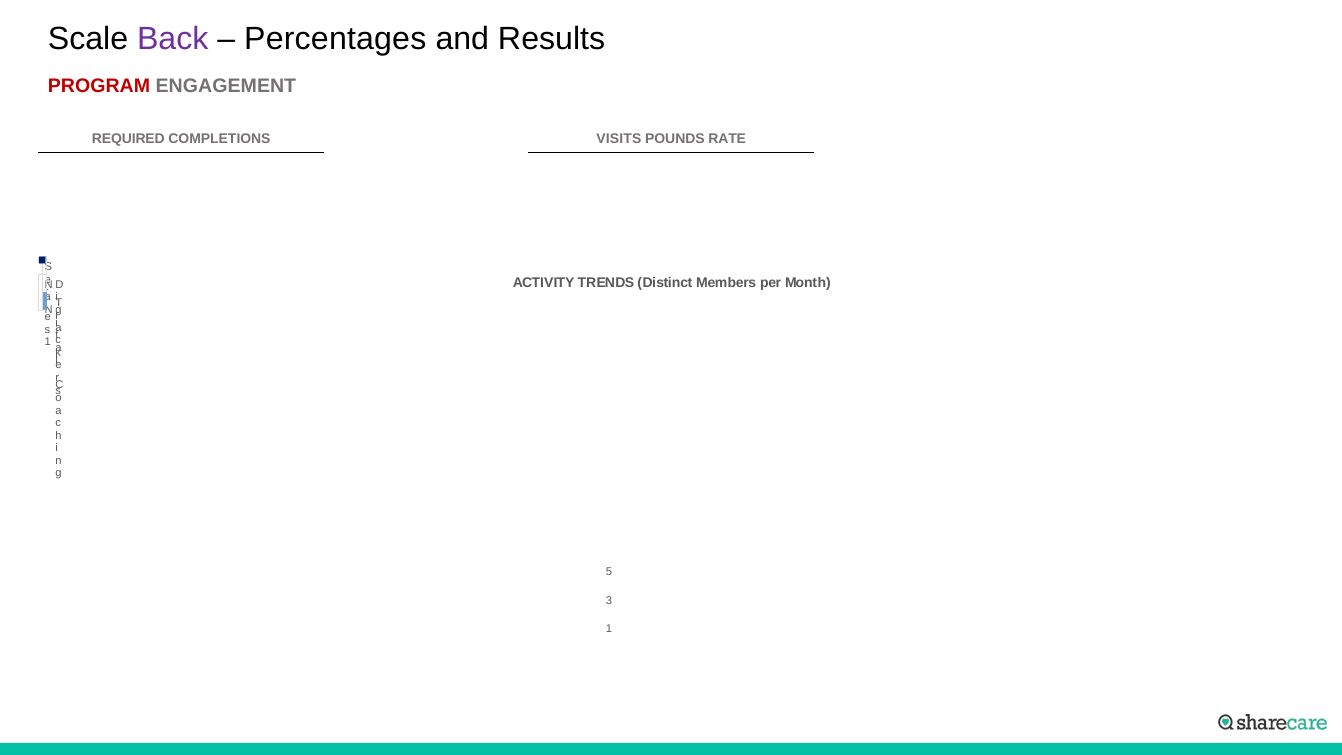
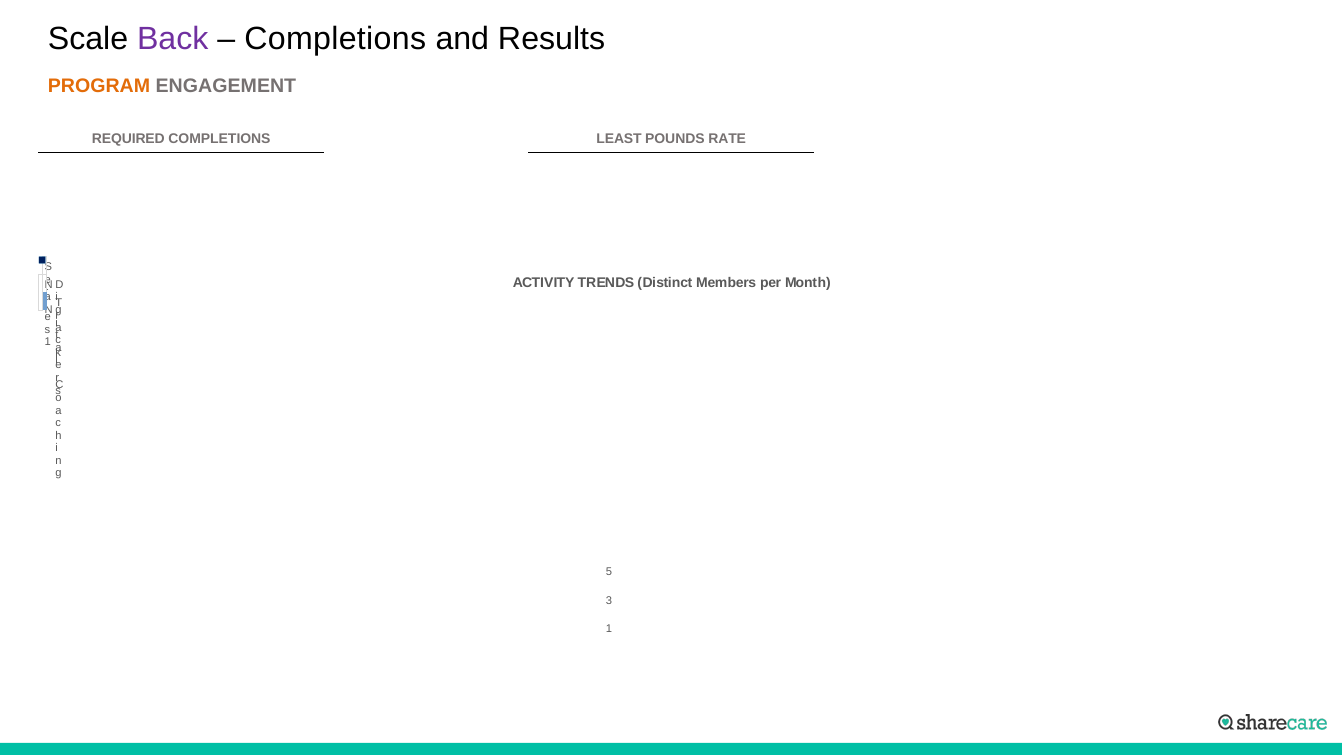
Percentages: Percentages -> Completions (335, 39)
PROGRAM colour: red -> orange (99, 86)
VISITS: VISITS -> LEAST (619, 139)
